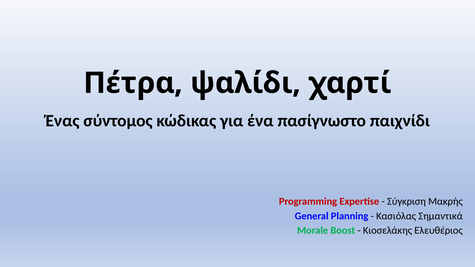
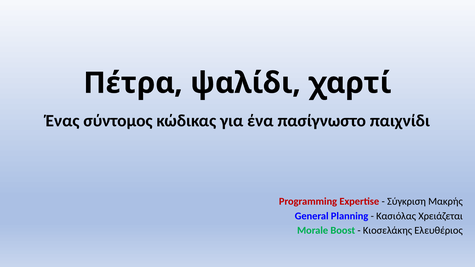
Σημαντικά: Σημαντικά -> Χρειάζεται (441, 216)
